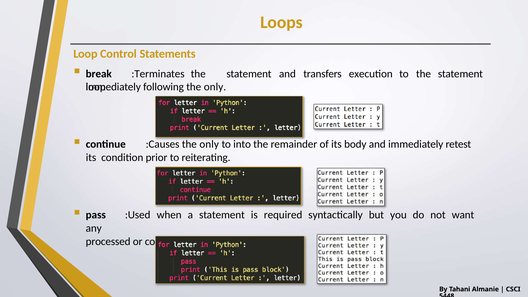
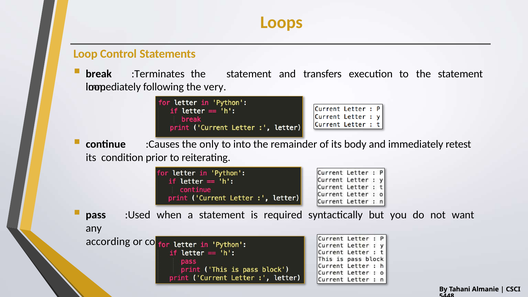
following the only: only -> very (215, 87)
processed: processed -> according (108, 241)
